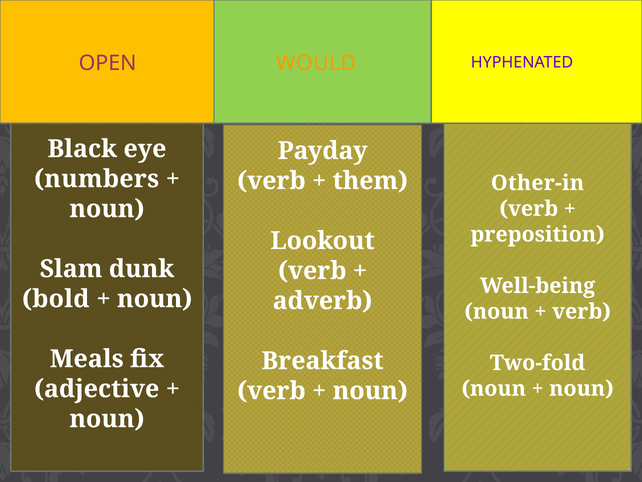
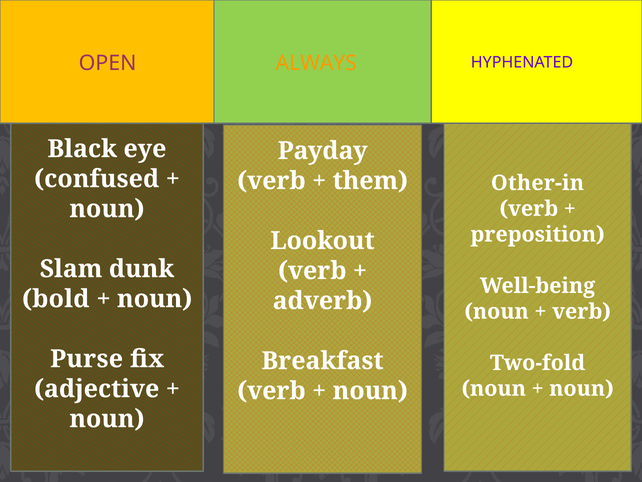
WOULD: WOULD -> ALWAYS (316, 63)
numbers: numbers -> confused (97, 179)
Meals: Meals -> Purse (87, 359)
